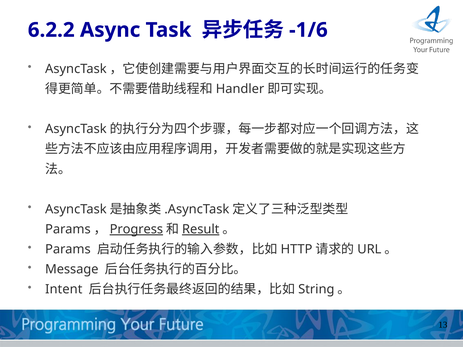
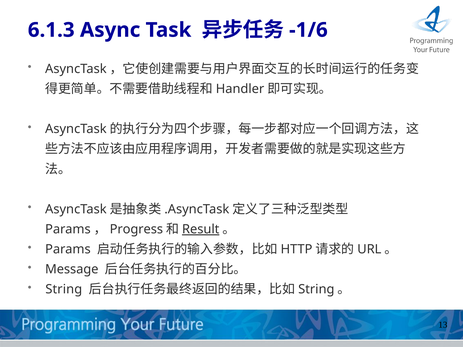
6.2.2: 6.2.2 -> 6.1.3 (51, 30)
Progress underline: present -> none (136, 229)
Intent: Intent -> String (64, 290)
